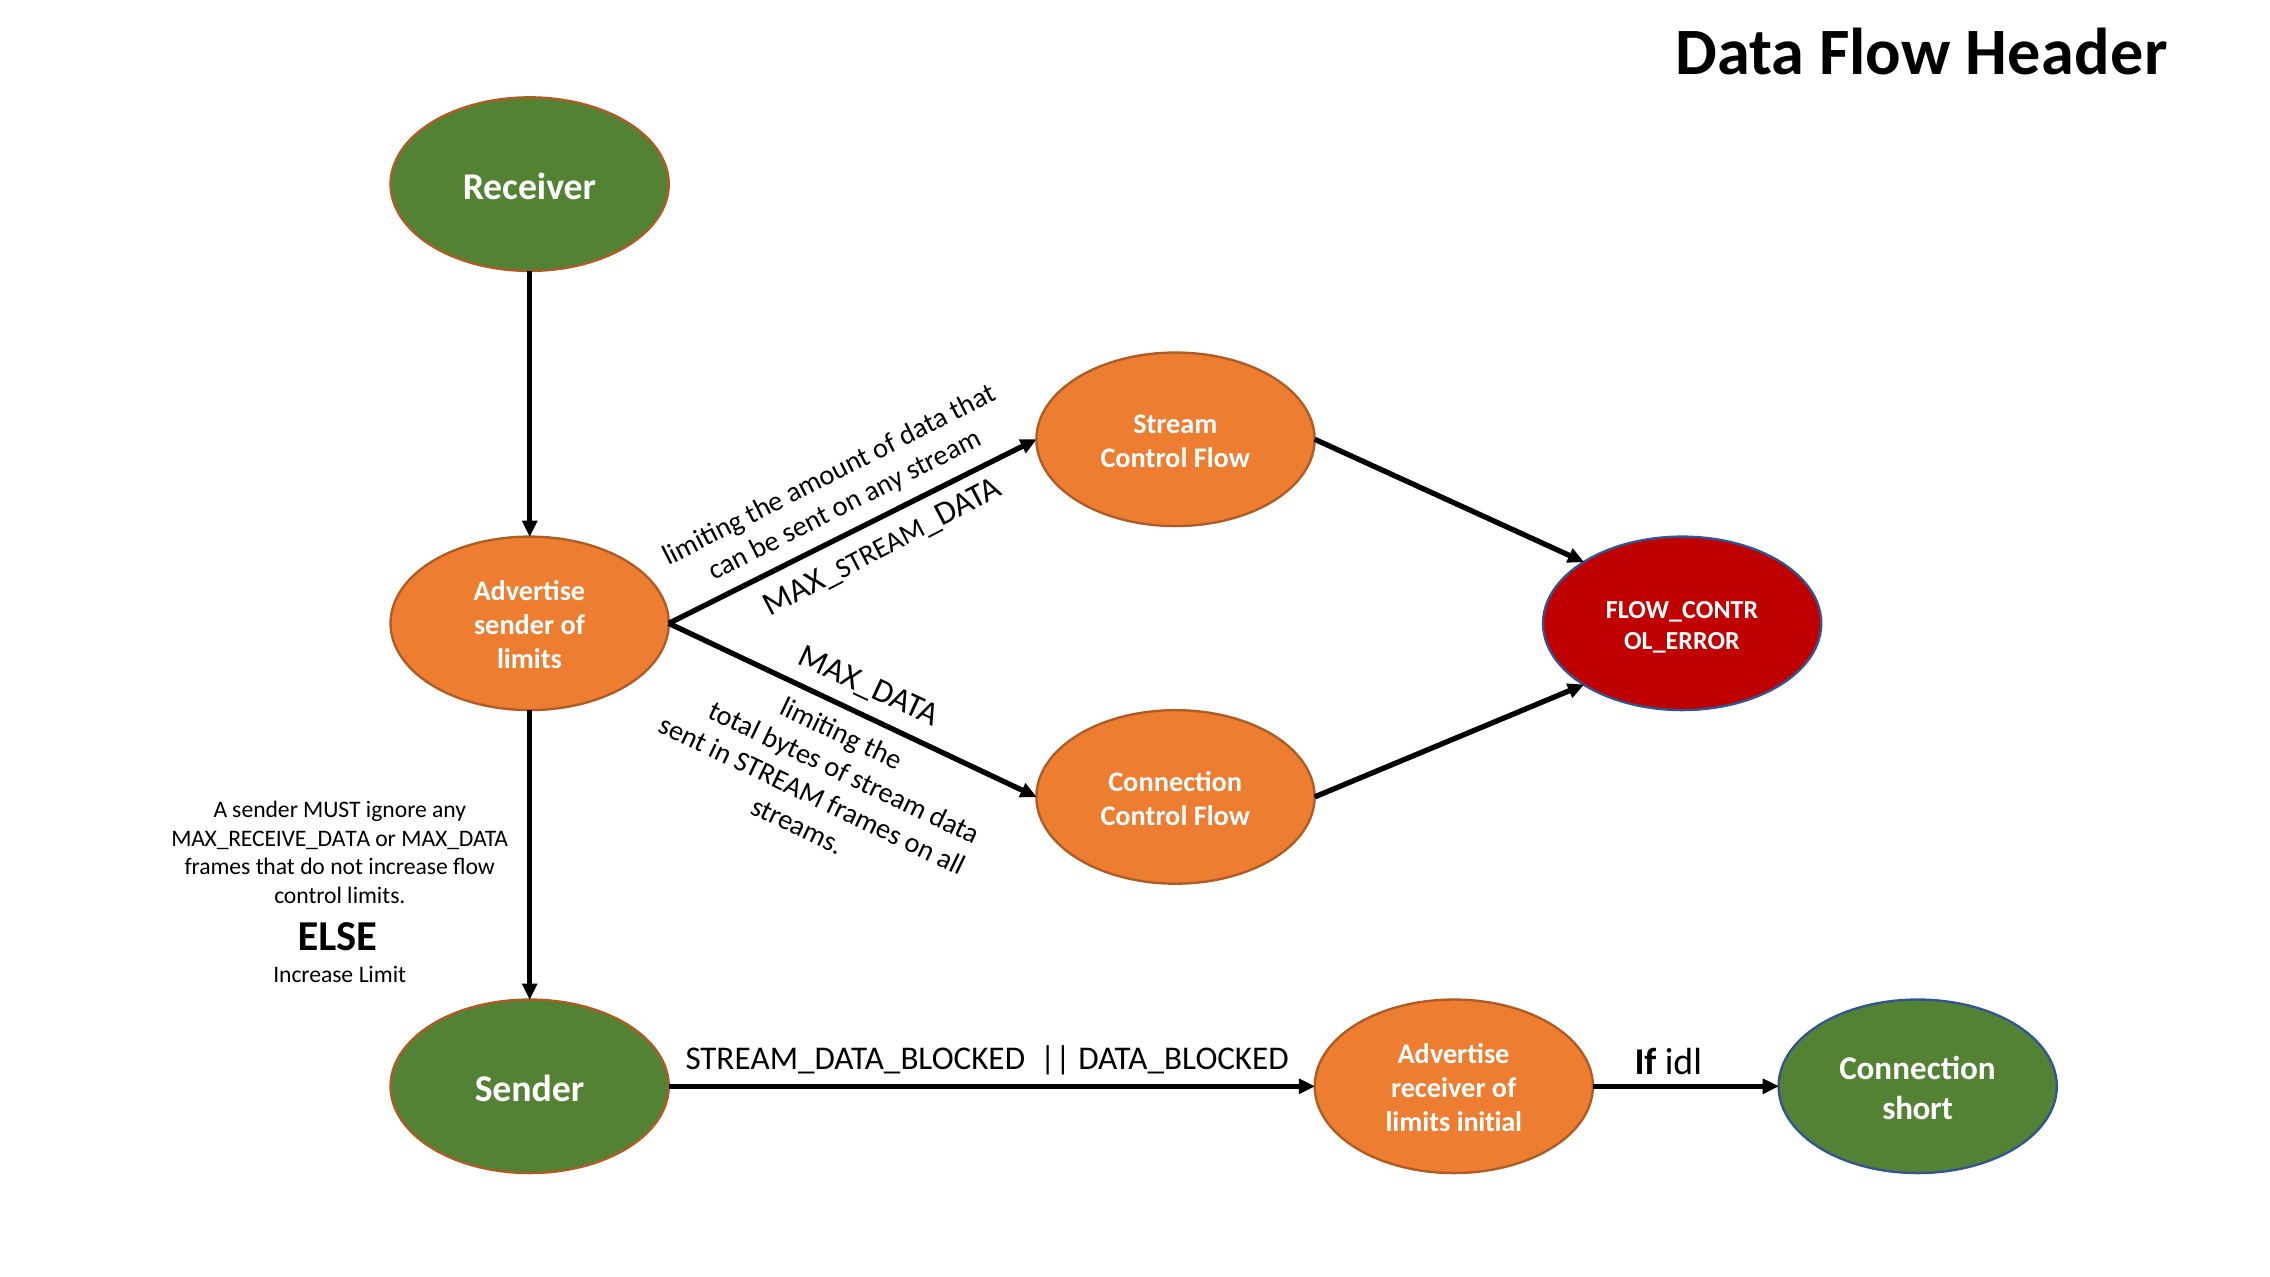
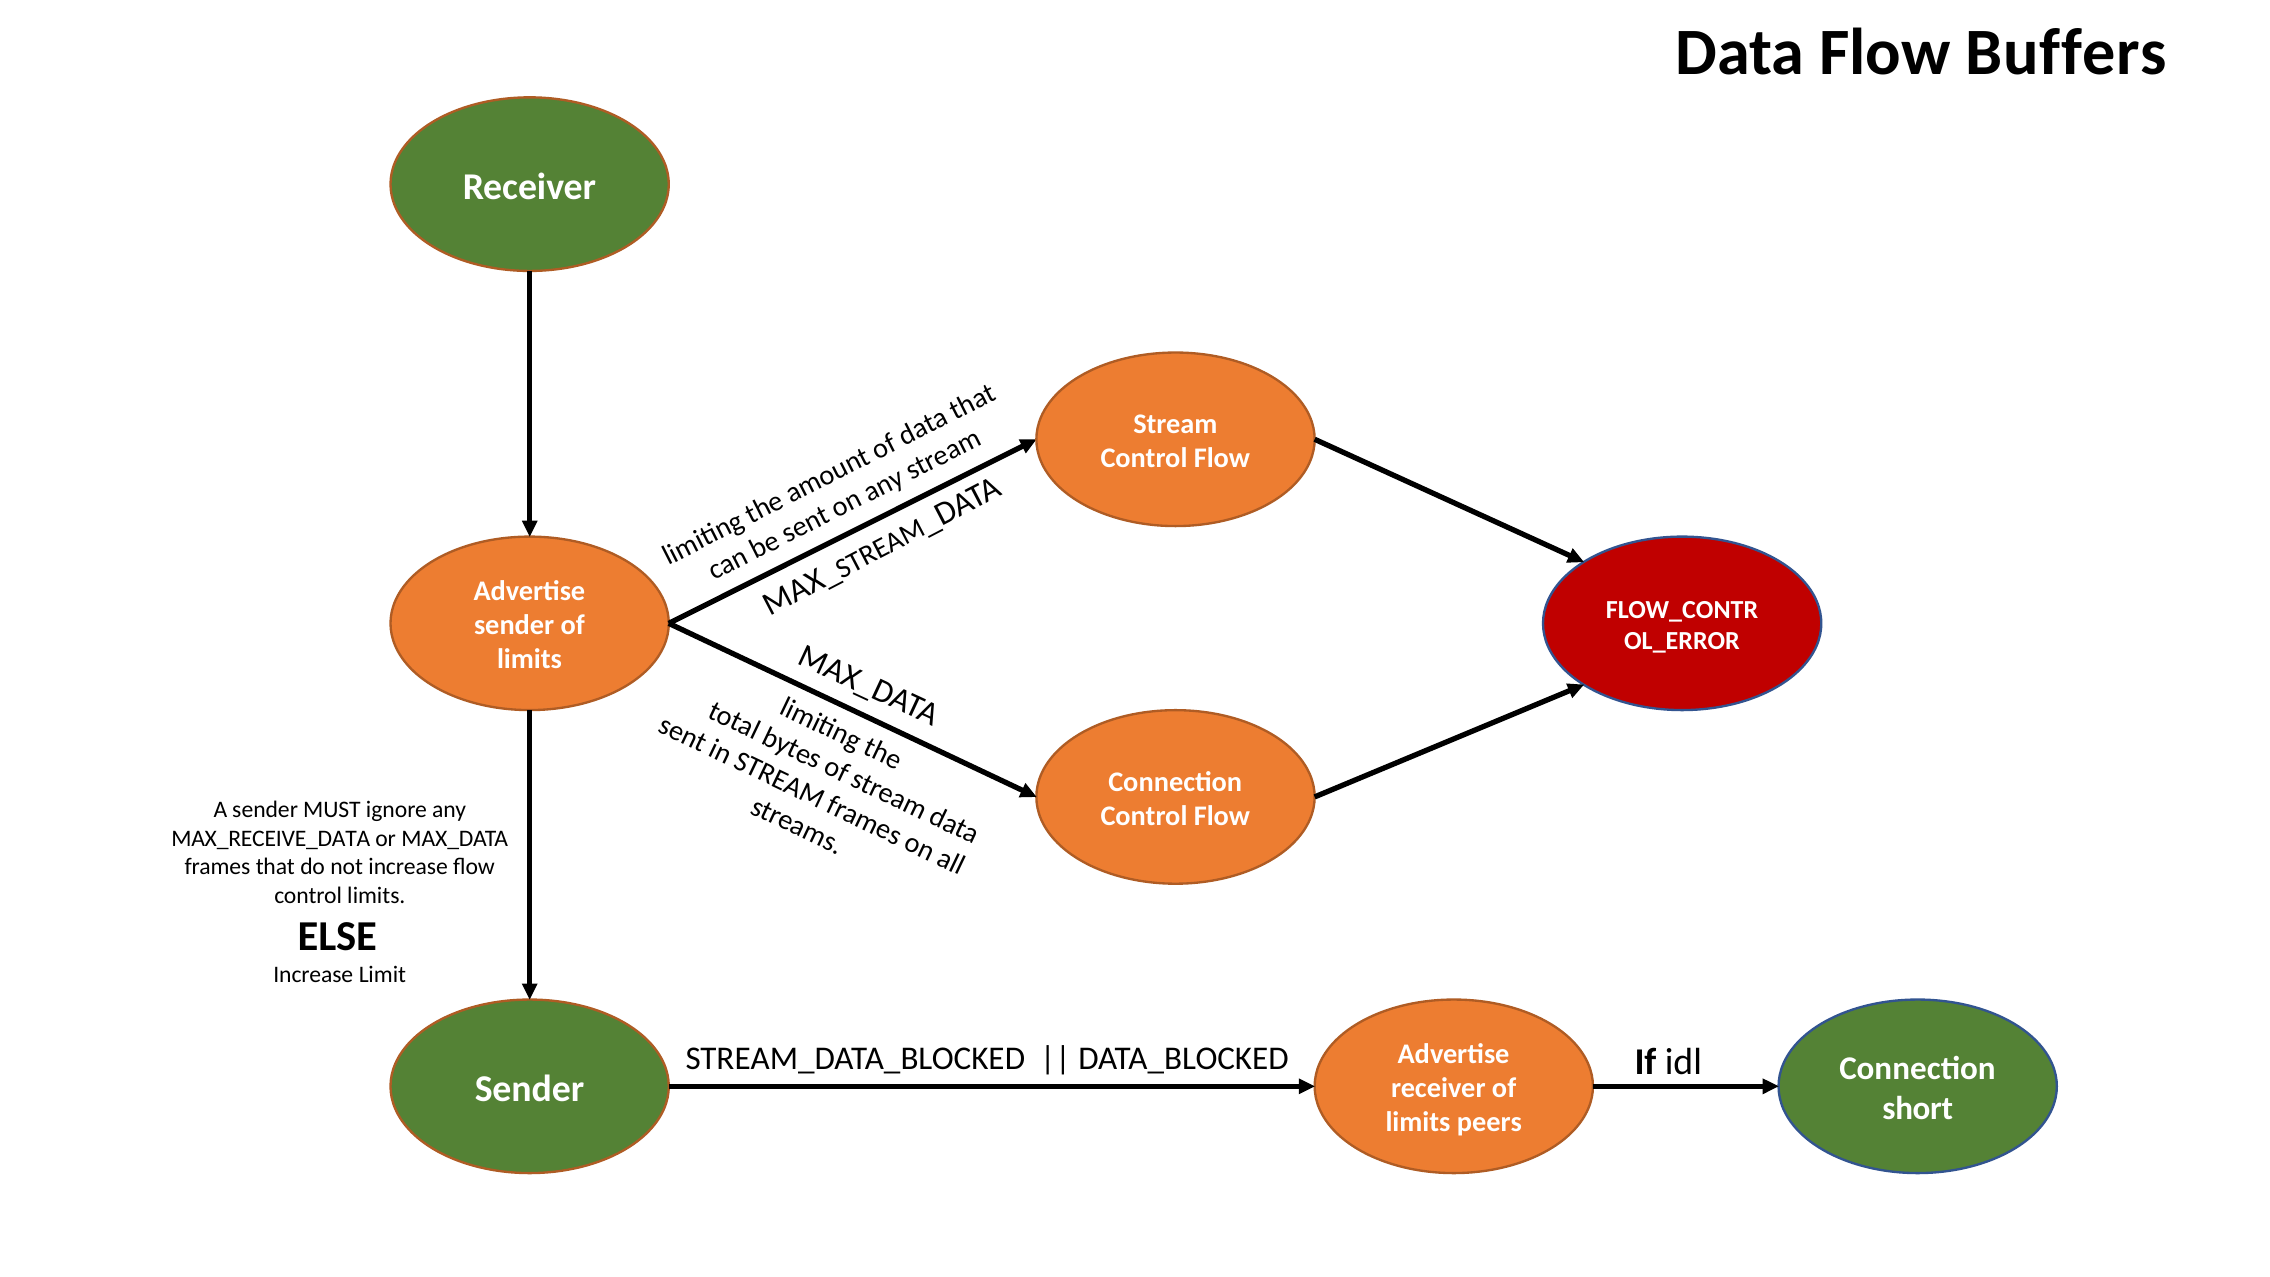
Header: Header -> Buffers (2066, 53)
initial: initial -> peers (1489, 1122)
